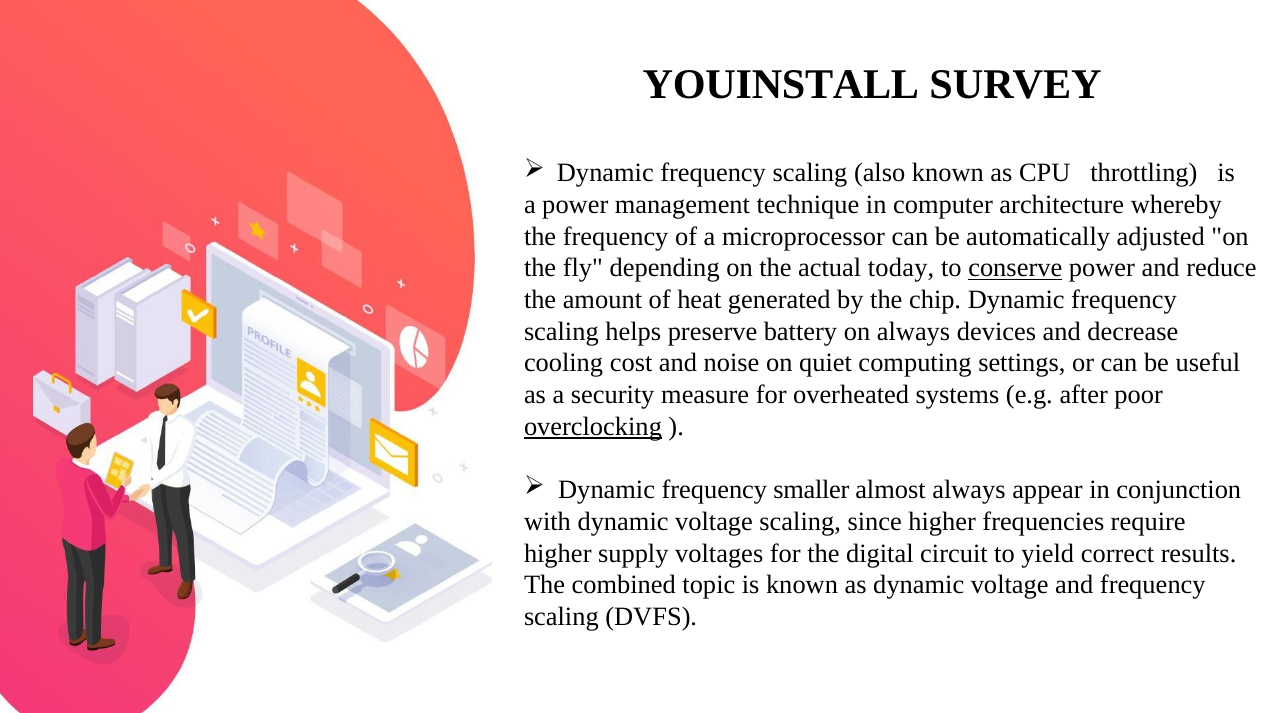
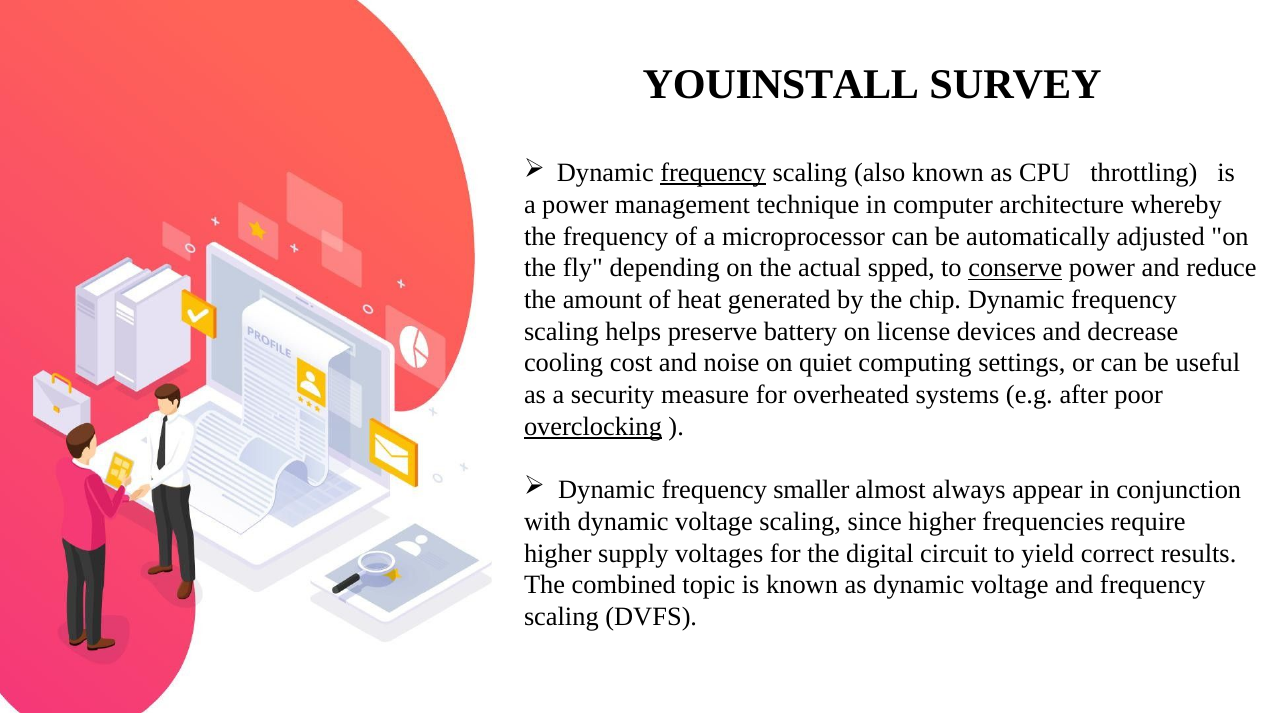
frequency underline: none -> present (713, 173)
today: today -> spped (901, 268)
on always: always -> license (914, 331)
